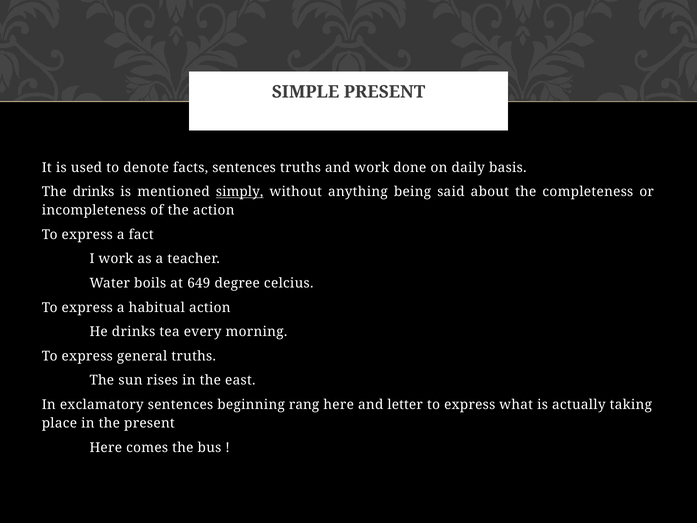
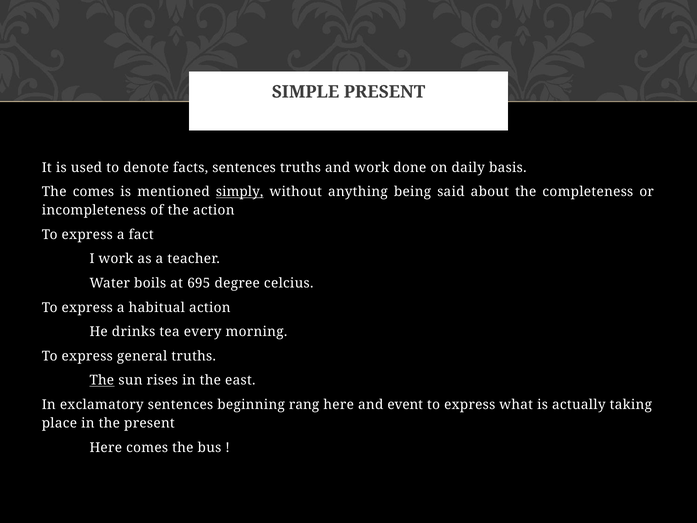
The drinks: drinks -> comes (93, 192)
649: 649 -> 695 (199, 283)
The underline: none -> present (102, 380)
letter: letter -> event (405, 405)
